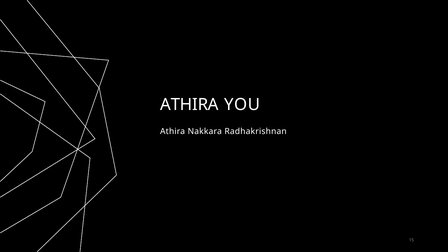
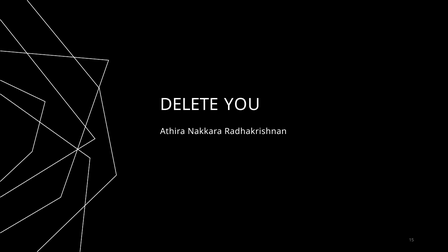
ATHIRA: ATHIRA -> DELETE (189, 105)
